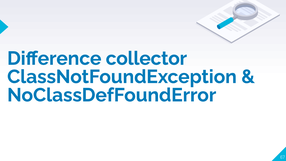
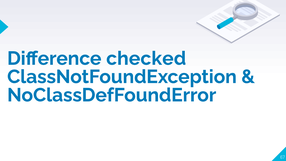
collector: collector -> checked (146, 58)
